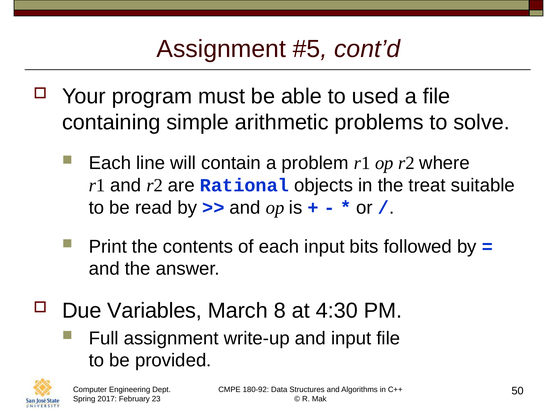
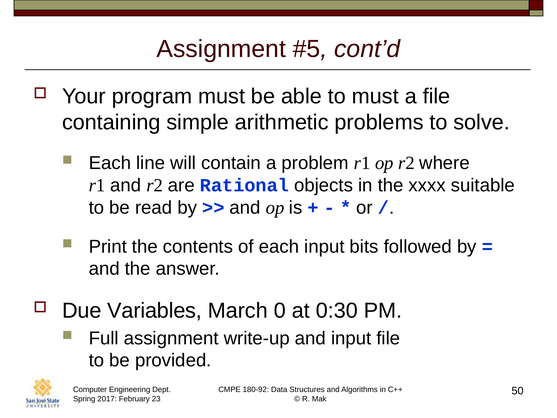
to used: used -> must (375, 96)
treat: treat -> xxxx (427, 185)
8: 8 -> 0 (280, 310)
4:30: 4:30 -> 0:30 (337, 310)
